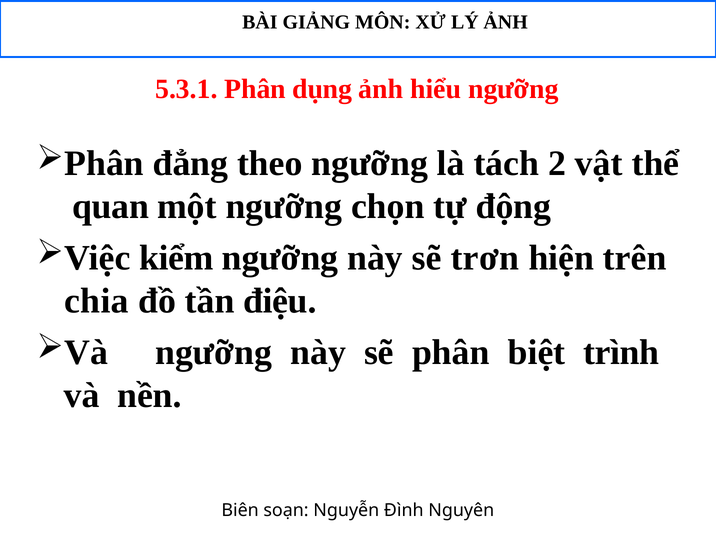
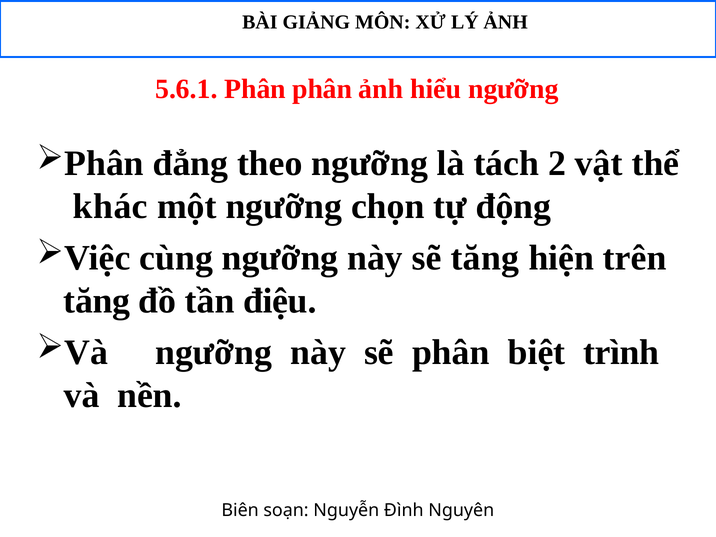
5.3.1: 5.3.1 -> 5.6.1 (186, 89)
Phân dụng: dụng -> phân (322, 89)
quan: quan -> khác (110, 207)
kiểm: kiểm -> cùng (176, 258)
sẽ trơn: trơn -> tăng (485, 258)
chia: chia -> tăng (97, 301)
